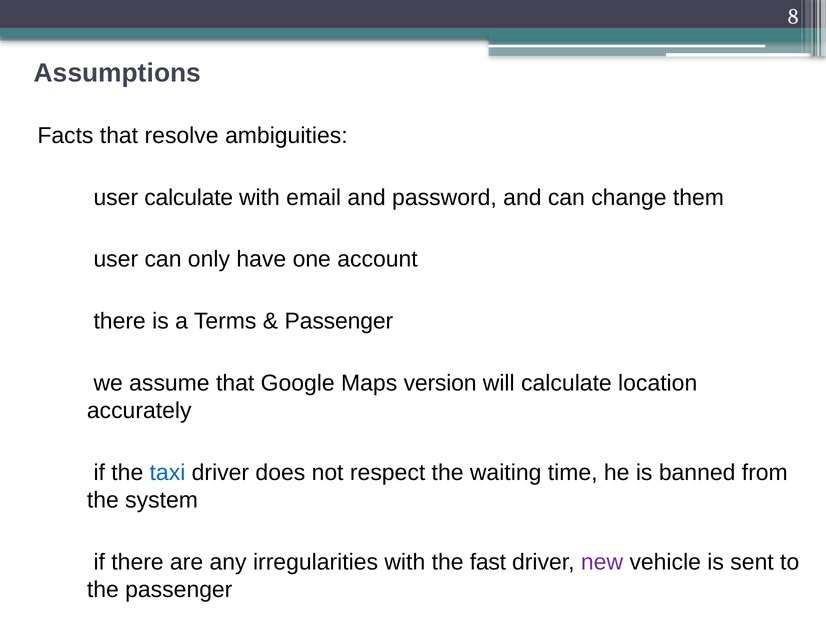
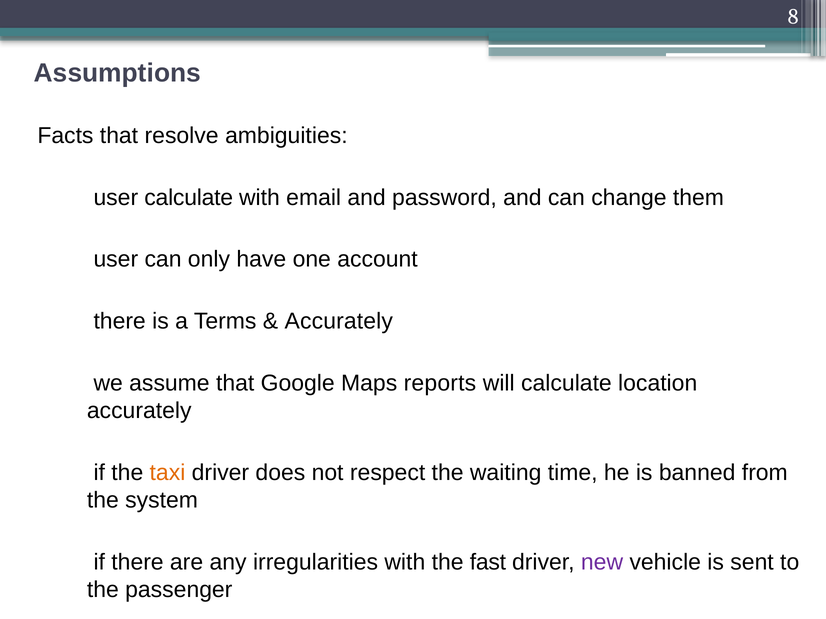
Passenger: Passenger -> Accurately (339, 322)
version: version -> reports (440, 384)
taxi colour: blue -> orange (167, 473)
